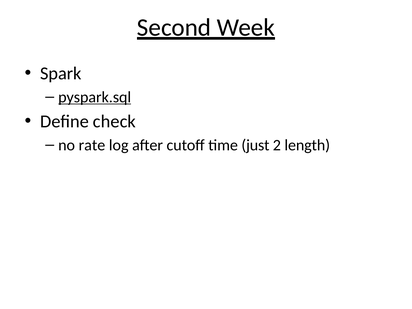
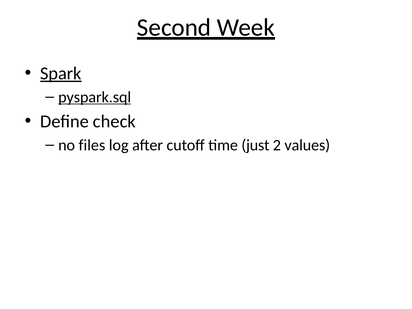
Spark underline: none -> present (61, 73)
rate: rate -> files (92, 145)
length: length -> values (307, 145)
